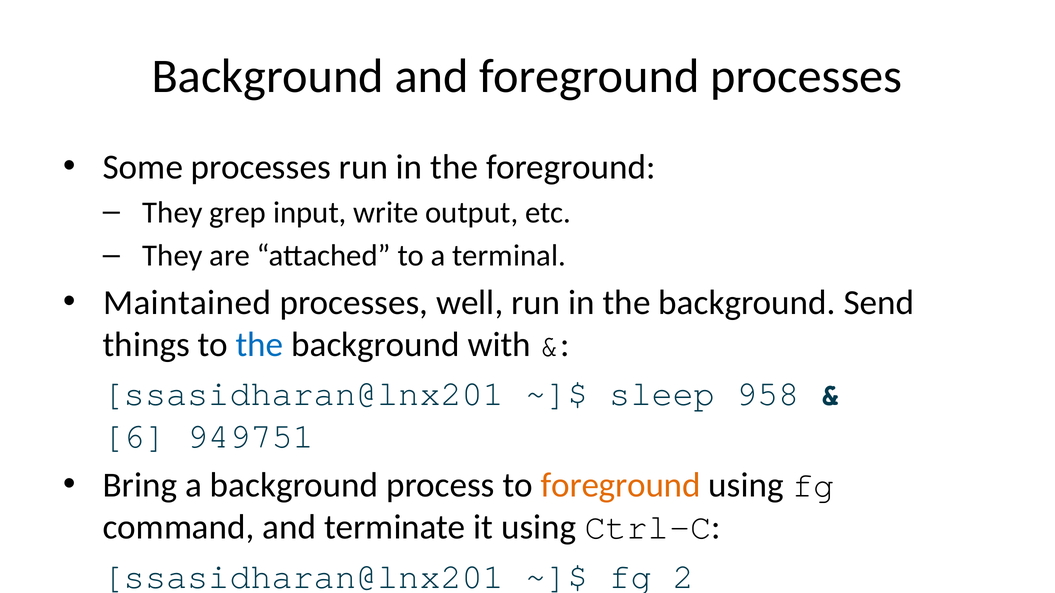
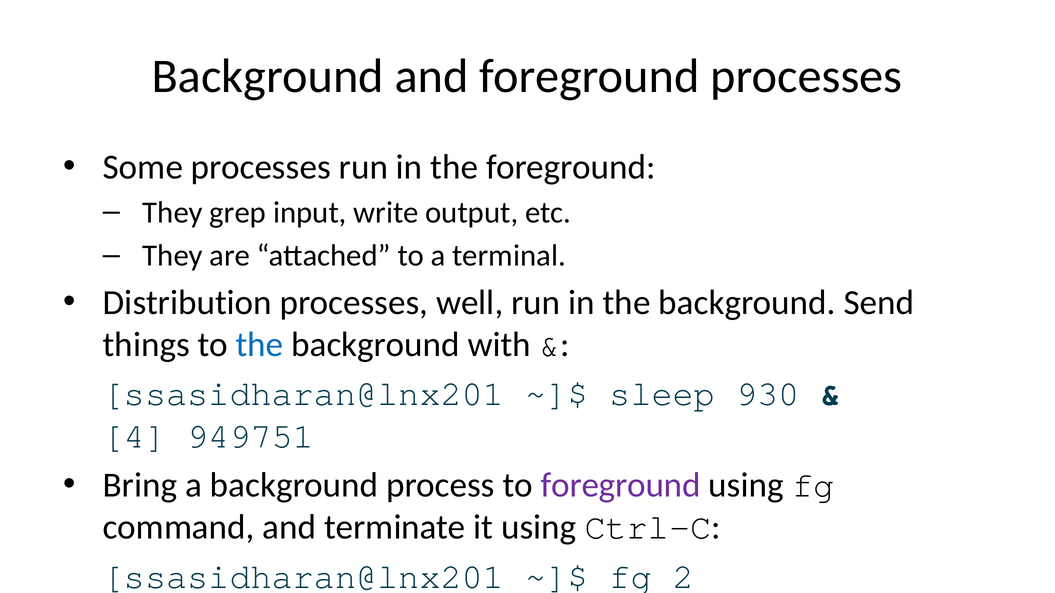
Maintained: Maintained -> Distribution (187, 303)
958: 958 -> 930 (768, 394)
6: 6 -> 4 (135, 436)
foreground colour: orange -> purple (621, 486)
